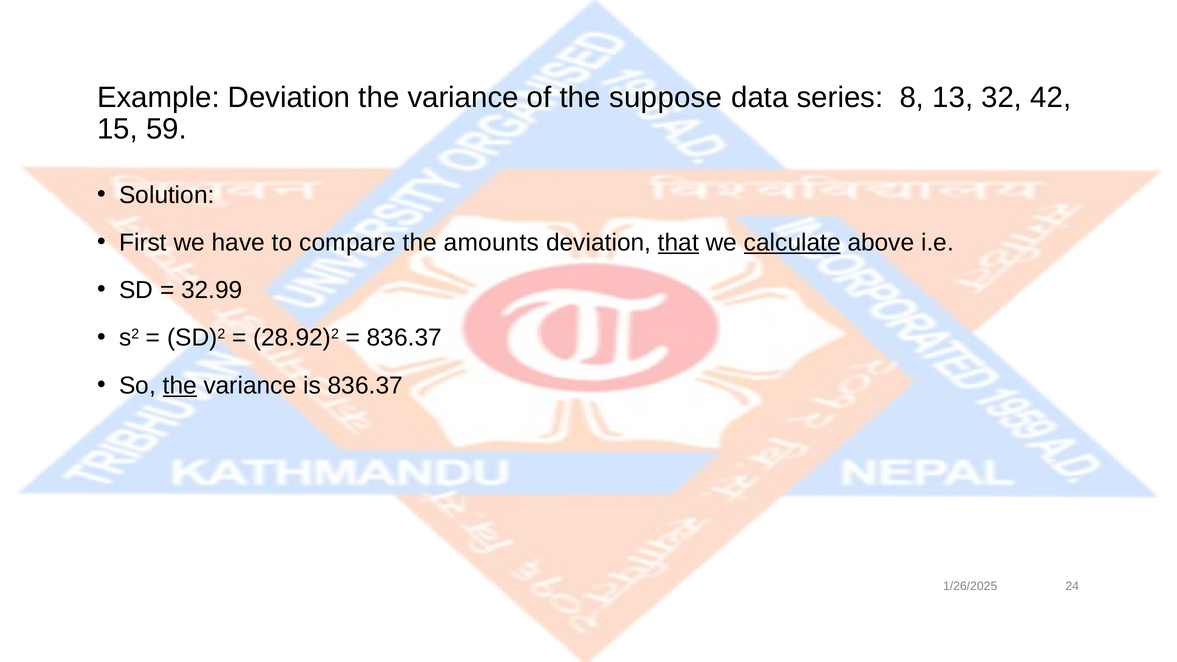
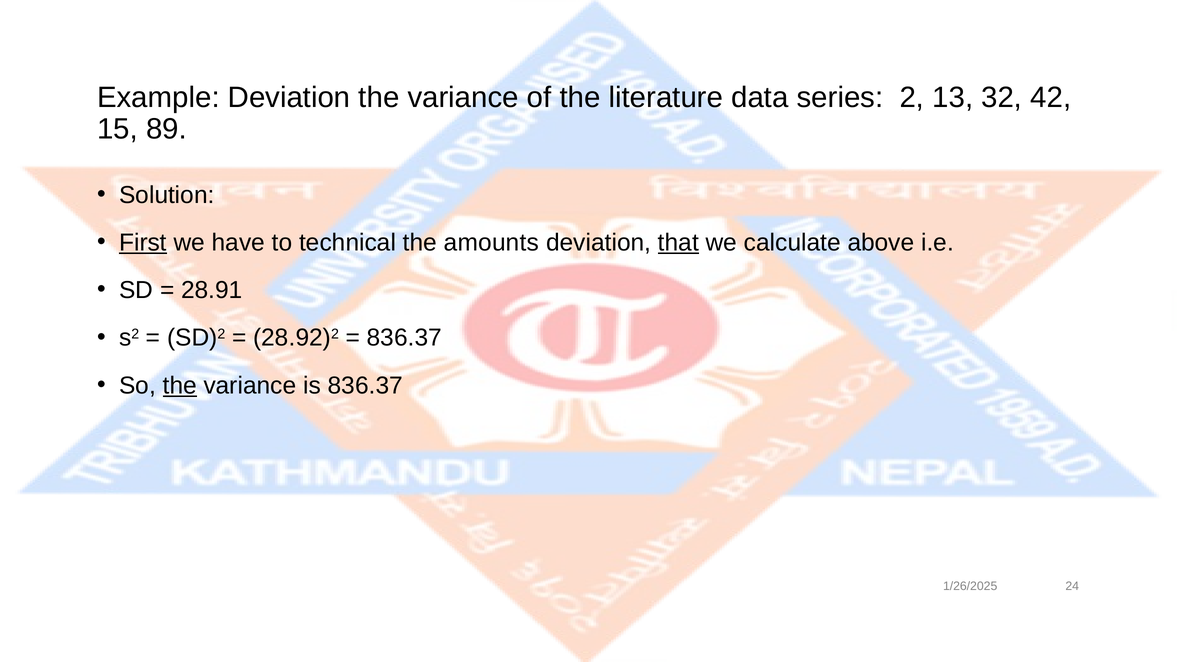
suppose: suppose -> literature (666, 98)
8: 8 -> 2 (912, 98)
59: 59 -> 89 (166, 129)
First underline: none -> present (143, 243)
compare: compare -> technical (348, 243)
calculate underline: present -> none (792, 243)
32.99: 32.99 -> 28.91 (212, 290)
